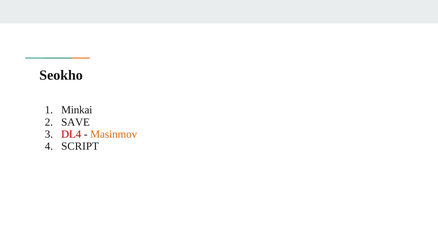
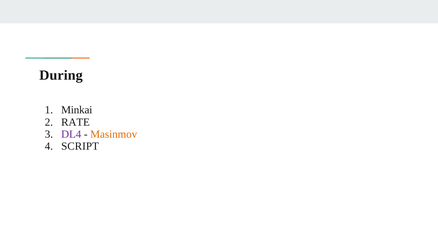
Seokho: Seokho -> During (61, 75)
SAVE: SAVE -> RATE (75, 122)
DL4 colour: red -> purple (71, 134)
